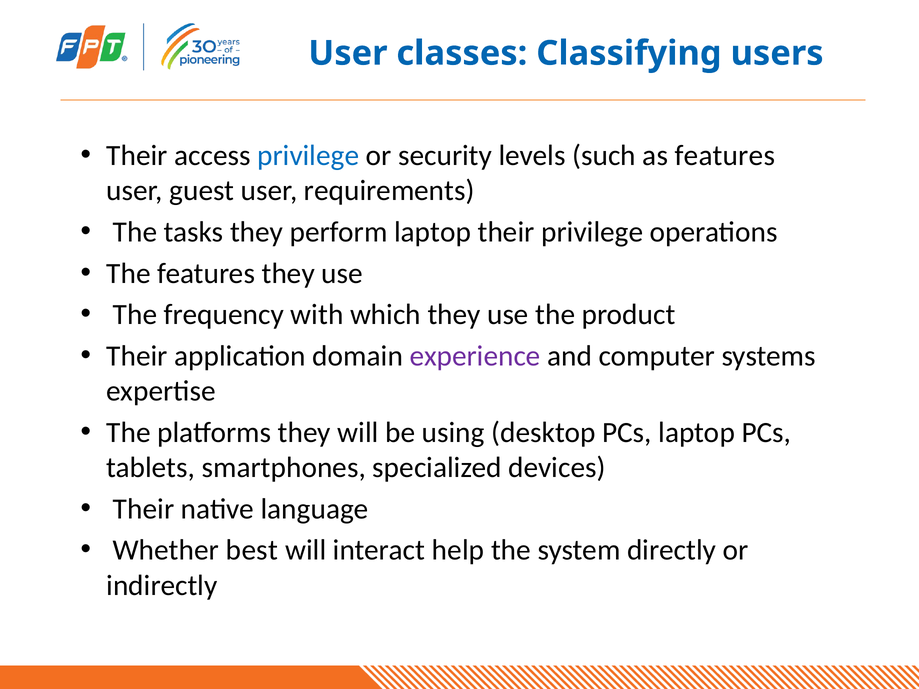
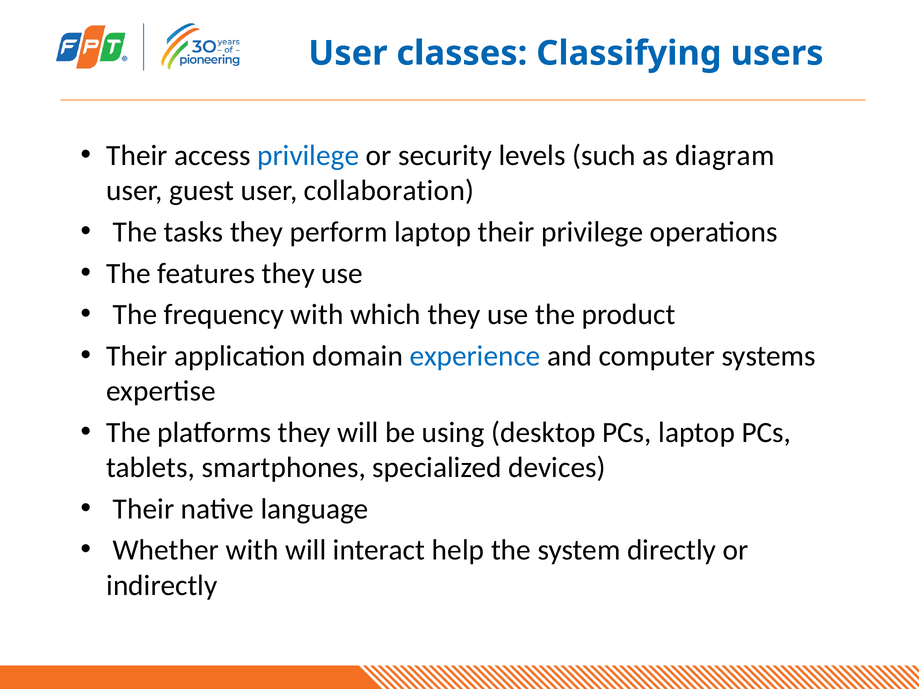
as features: features -> diagram (725, 156)
requirements: requirements -> collaboration (389, 191)
experience colour: purple -> blue (475, 356)
Whether best: best -> with (252, 551)
